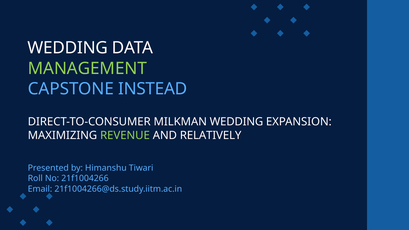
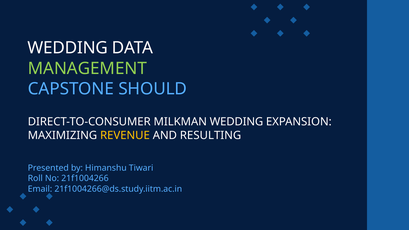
INSTEAD: INSTEAD -> SHOULD (153, 89)
REVENUE colour: light green -> yellow (125, 136)
RELATIVELY: RELATIVELY -> RESULTING (211, 136)
